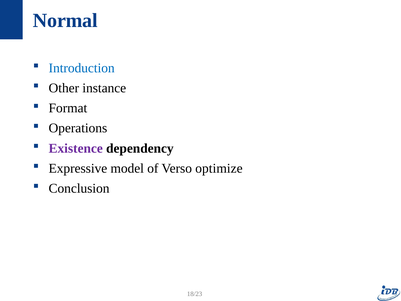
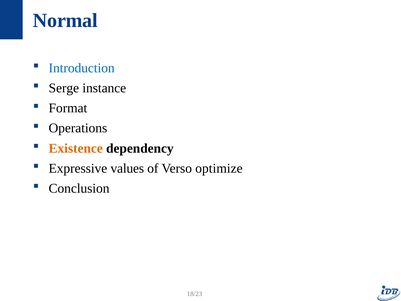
Other: Other -> Serge (64, 88)
Existence colour: purple -> orange (76, 148)
model: model -> values (127, 168)
